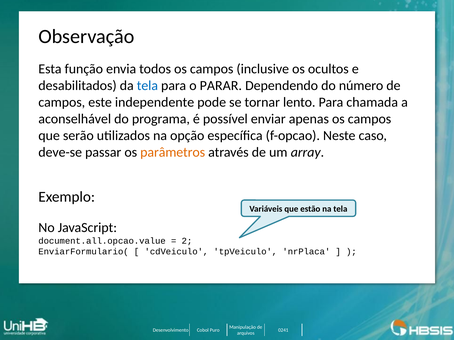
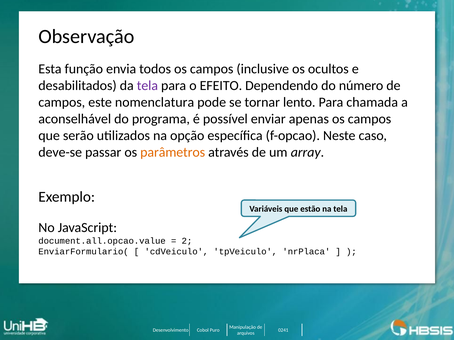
tela colour: blue -> purple (147, 86)
PARAR: PARAR -> EFEITO (221, 86)
independente: independente -> nomenclatura (155, 102)
